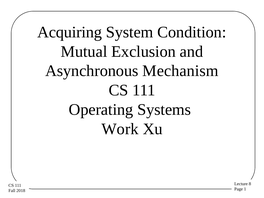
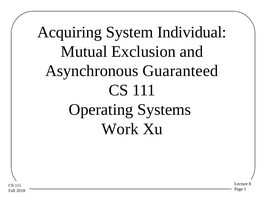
Condition: Condition -> Individual (192, 32)
Mechanism: Mechanism -> Guaranteed (180, 71)
